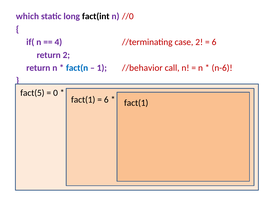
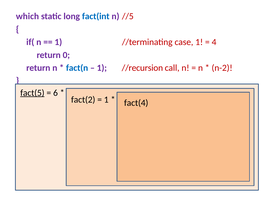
fact(int colour: black -> blue (96, 16)
//0: //0 -> //5 (128, 16)
4: 4 -> 1 (58, 42)
case 2: 2 -> 1 (199, 42)
6: 6 -> 4 (214, 42)
return 2: 2 -> 0 (66, 55)
//behavior: //behavior -> //recursion (142, 68)
n-6: n-6 -> n-2 (222, 68)
fact(5 underline: none -> present (32, 93)
0: 0 -> 6 (55, 93)
fact(1: fact(1 -> fact(2 (83, 100)
6: 6 -> 1 (106, 100)
fact(1: fact(1 -> fact(4 (136, 103)
